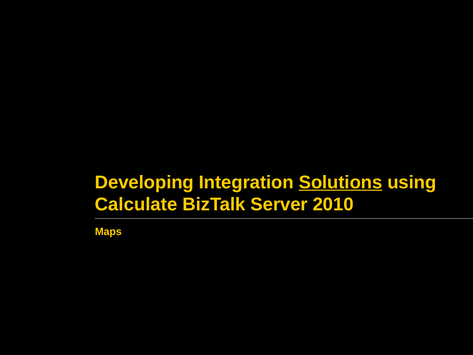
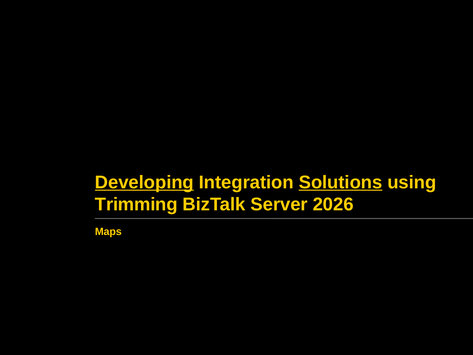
Developing underline: none -> present (144, 182)
Calculate: Calculate -> Trimming (136, 204)
2010: 2010 -> 2026 (333, 204)
